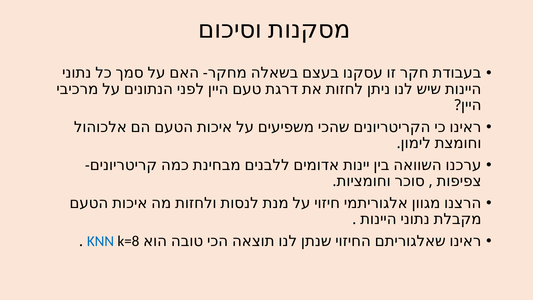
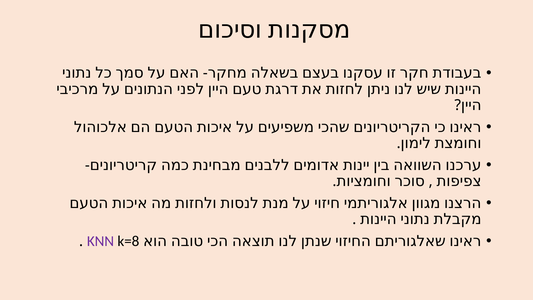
KNN colour: blue -> purple (101, 241)
